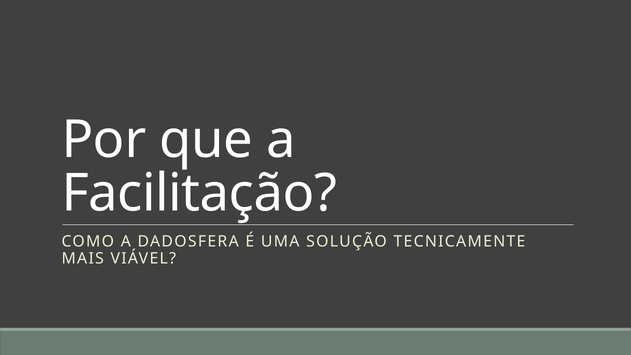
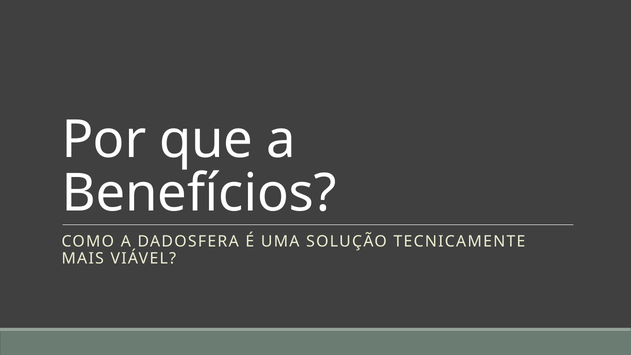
Facilitação: Facilitação -> Benefícios (199, 193)
